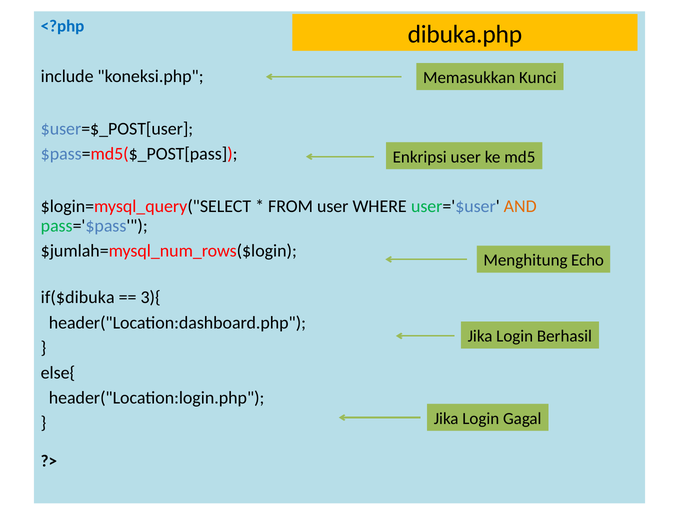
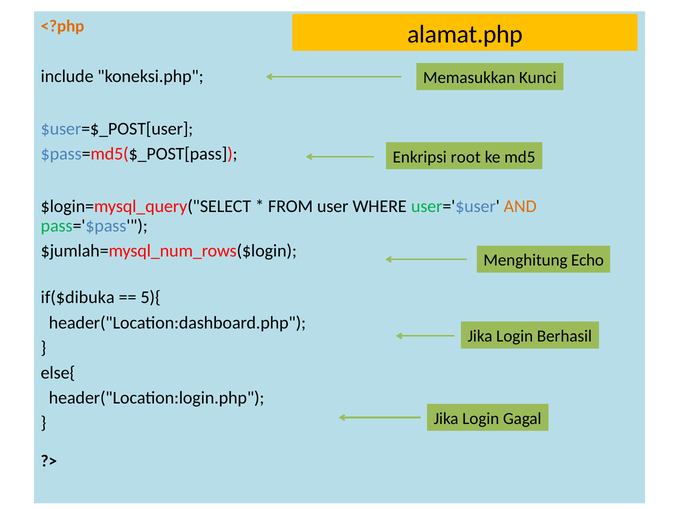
<?php colour: blue -> orange (63, 26)
dibuka.php: dibuka.php -> alamat.php (465, 34)
Enkripsi user: user -> root (466, 157)
3){: 3){ -> 5){ (151, 298)
